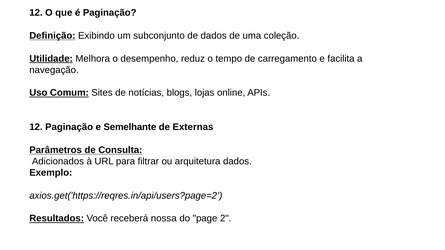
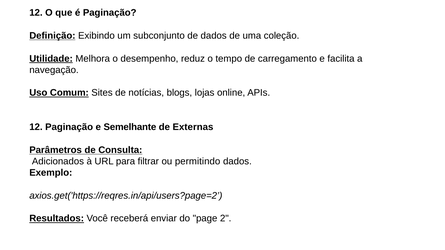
arquitetura: arquitetura -> permitindo (198, 162)
nossa: nossa -> enviar (164, 219)
